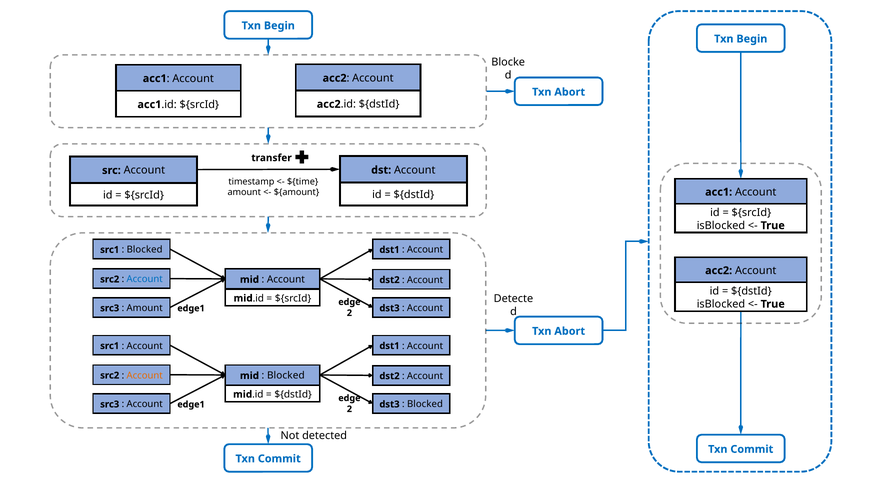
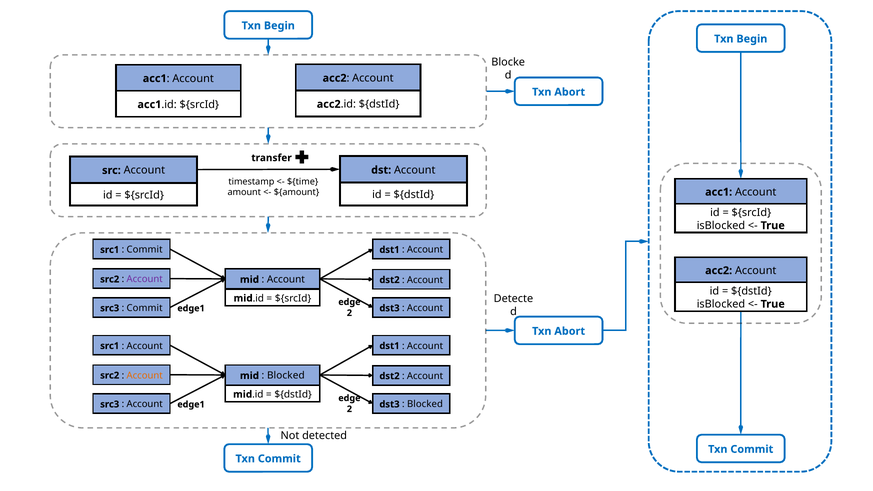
Blocked: Blocked -> Commit (145, 250)
Account colour: blue -> purple (145, 279)
Amount: Amount -> Commit (145, 308)
